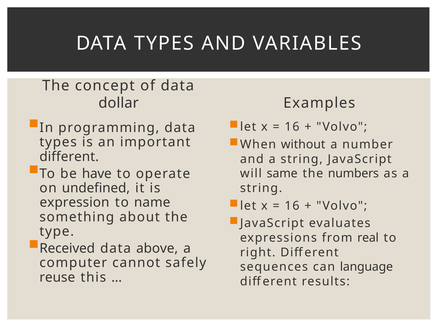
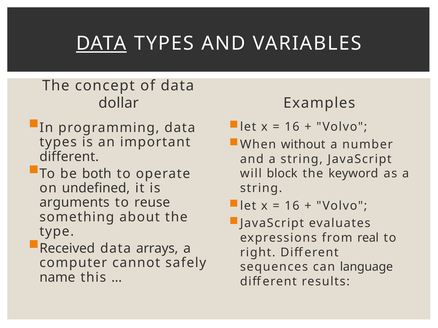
DATA underline: none -> present (101, 44)
have: have -> both (97, 174)
same: same -> block (282, 174)
numbers: numbers -> keyword (353, 174)
expression: expression -> arguments (74, 203)
name: name -> reuse (152, 203)
above: above -> arrays (157, 249)
reuse: reuse -> name (57, 278)
